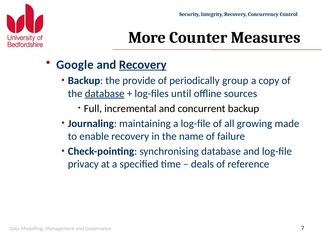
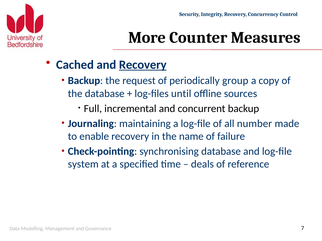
Google: Google -> Cached (75, 65)
provide: provide -> request (139, 81)
database underline: present -> none (105, 94)
growing: growing -> number (254, 124)
privacy: privacy -> system (83, 165)
